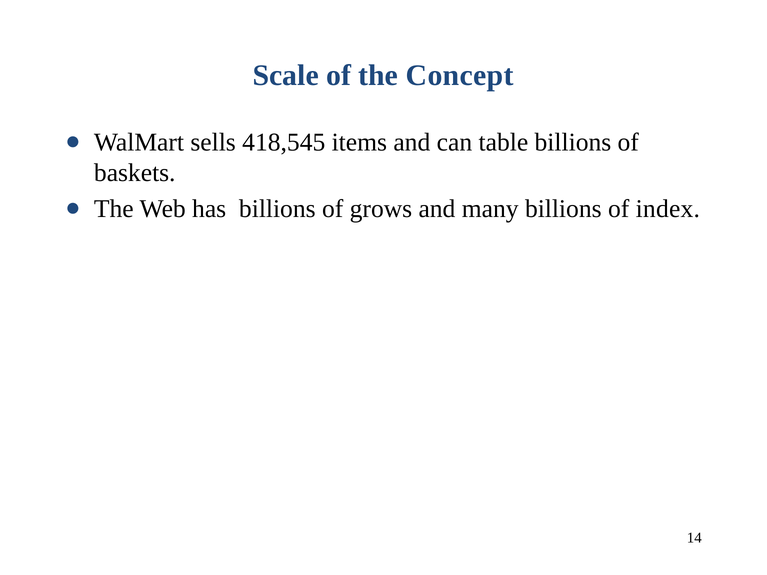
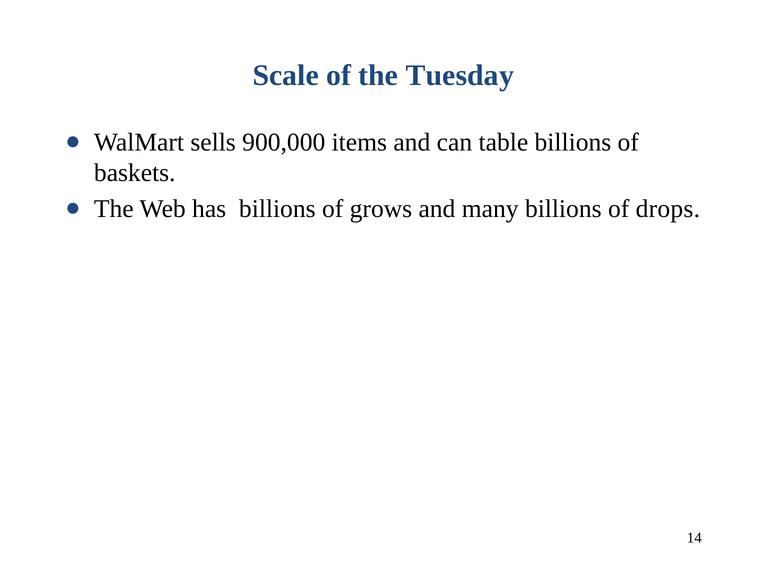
Concept: Concept -> Tuesday (460, 76)
418,545: 418,545 -> 900,000 (284, 142)
index: index -> drops (668, 209)
